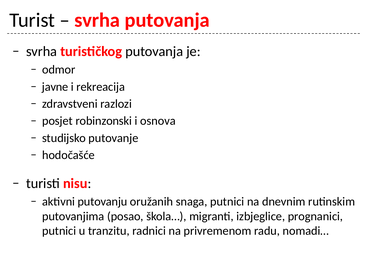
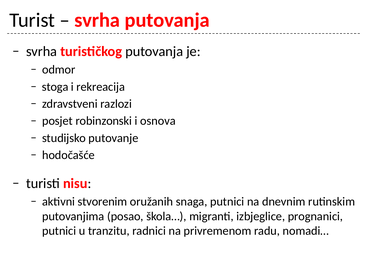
javne: javne -> stoga (55, 87)
putovanju: putovanju -> stvorenim (102, 202)
